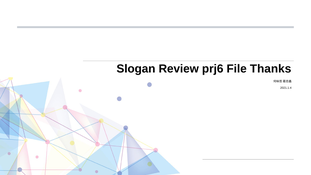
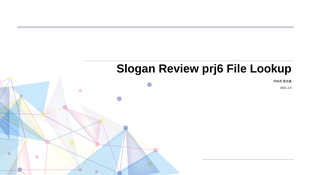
Thanks: Thanks -> Lookup (271, 69)
